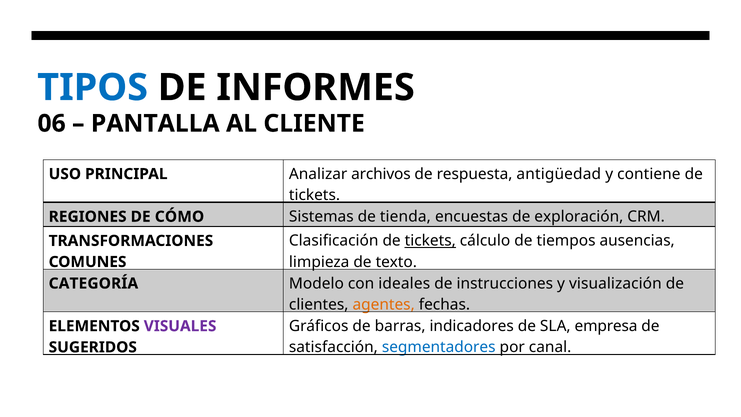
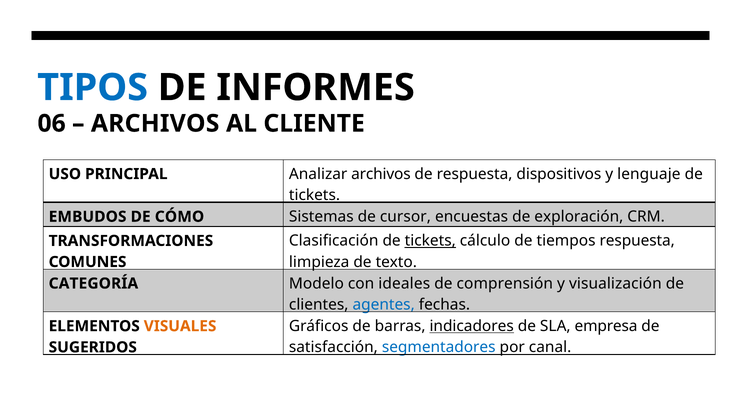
PANTALLA: PANTALLA -> ARCHIVOS (155, 123)
antigüedad: antigüedad -> dispositivos (559, 174)
contiene: contiene -> lenguaje (649, 174)
REGIONES: REGIONES -> EMBUDOS (88, 217)
tienda: tienda -> cursor (405, 217)
tiempos ausencias: ausencias -> respuesta (637, 241)
instrucciones: instrucciones -> comprensión (505, 283)
agentes colour: orange -> blue (384, 304)
indicadores underline: none -> present (472, 326)
VISUALES colour: purple -> orange (180, 326)
